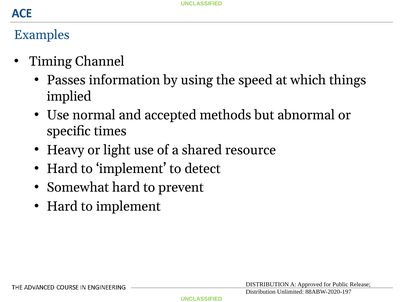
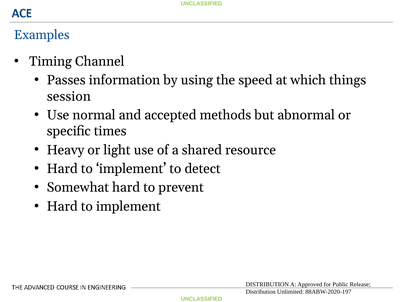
implied: implied -> session (69, 96)
